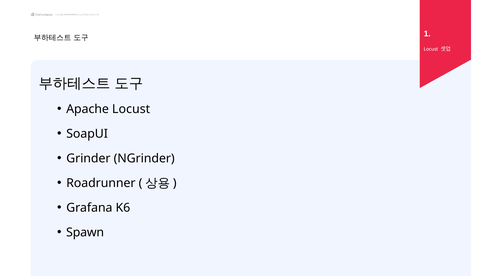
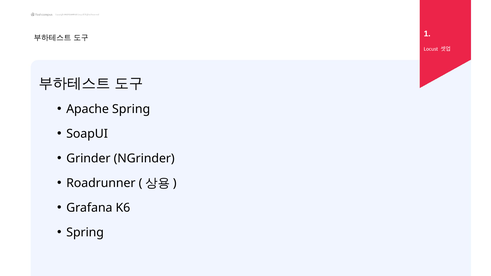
Apache Locust: Locust -> Spring (131, 109)
Spawn: Spawn -> Spring (85, 232)
